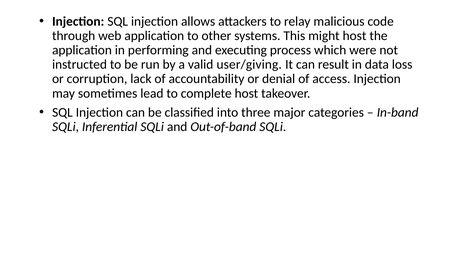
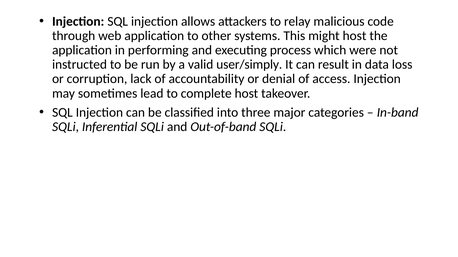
user/giving: user/giving -> user/simply (249, 65)
